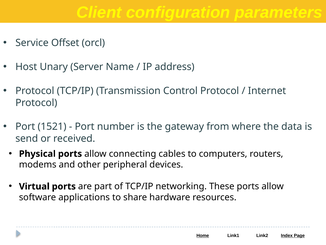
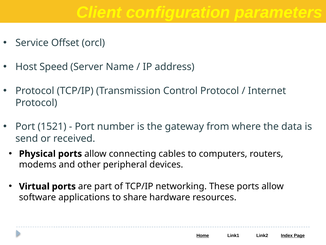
Unary: Unary -> Speed (54, 67)
